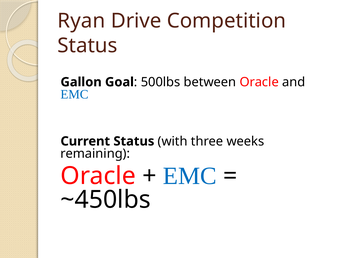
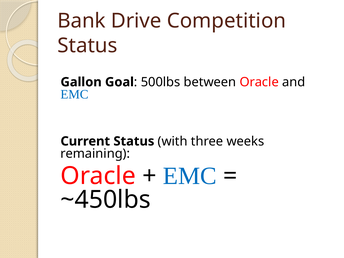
Ryan: Ryan -> Bank (81, 21)
